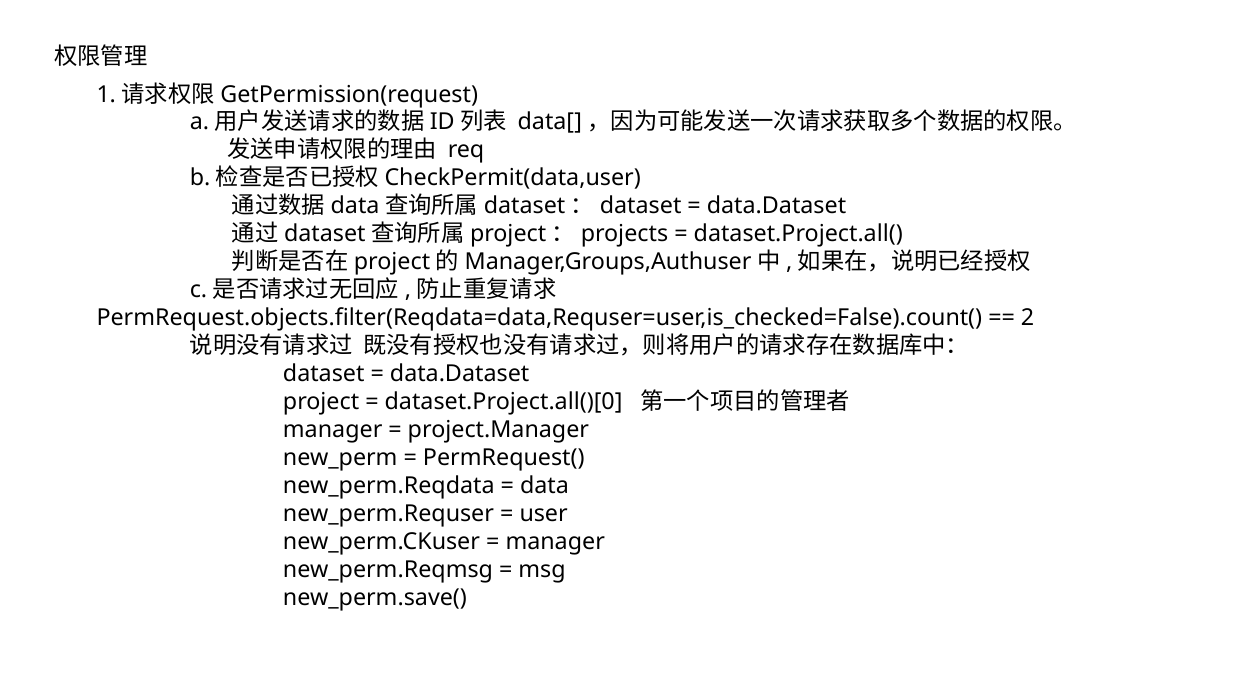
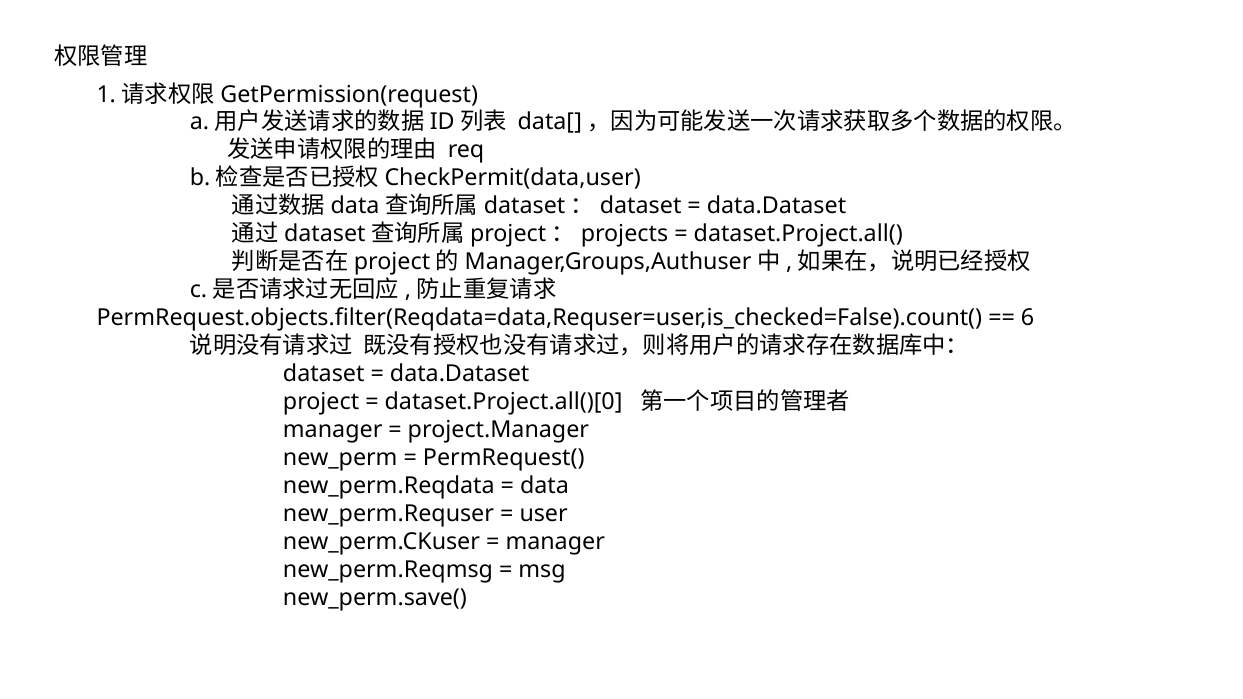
2: 2 -> 6 (1028, 318)
